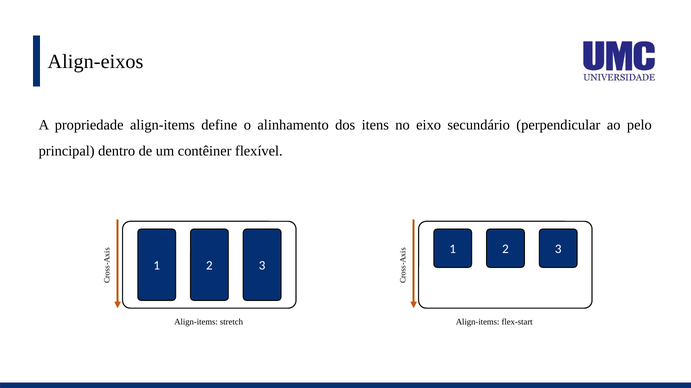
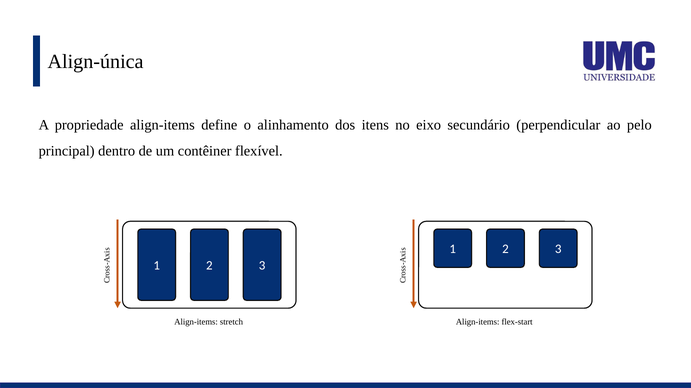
Align-eixos: Align-eixos -> Align-única (96, 62)
